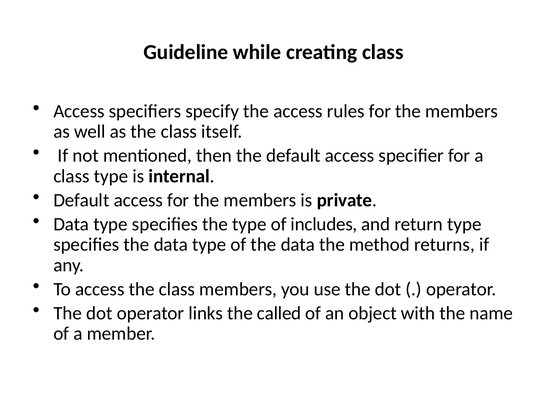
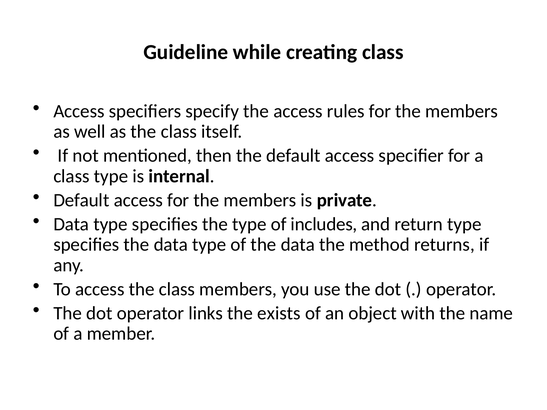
called: called -> exists (279, 313)
